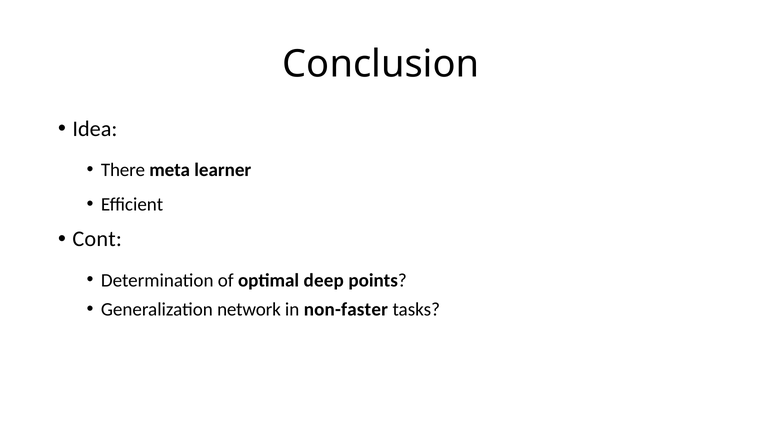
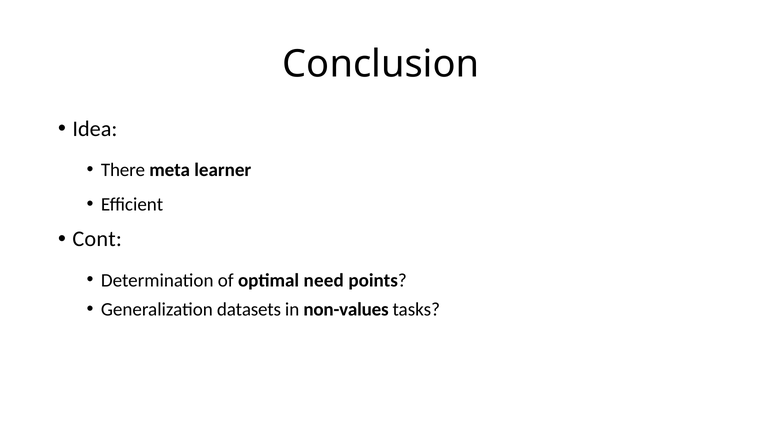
deep: deep -> need (324, 280)
network: network -> datasets (249, 309)
non-faster: non-faster -> non-values (346, 309)
